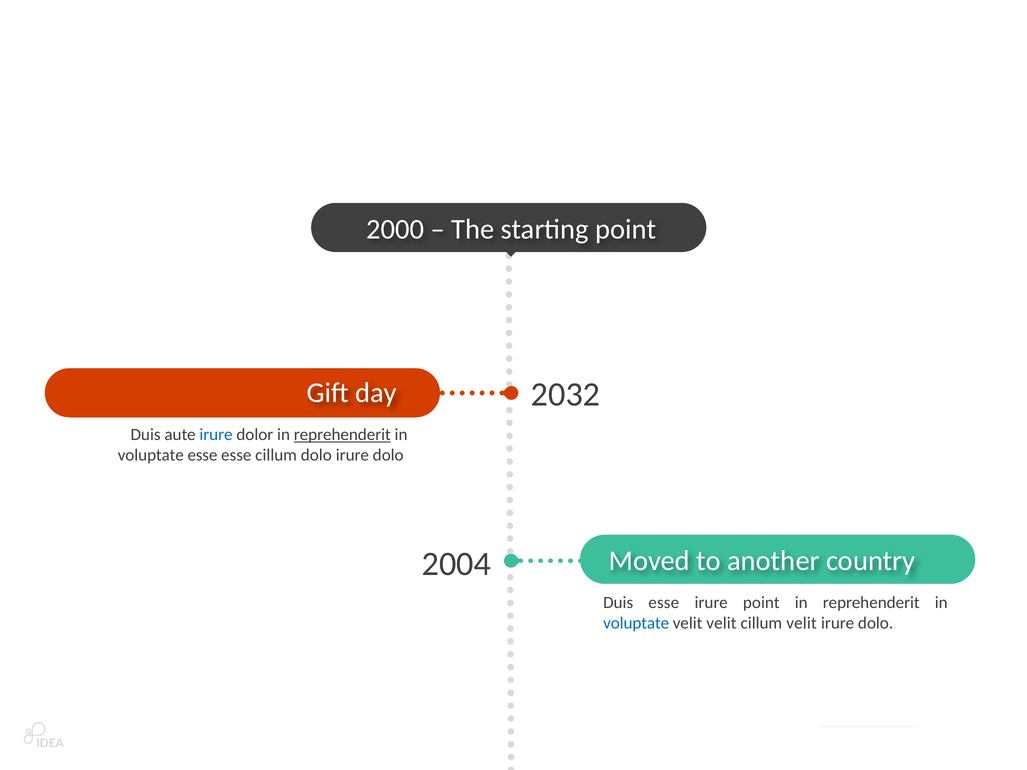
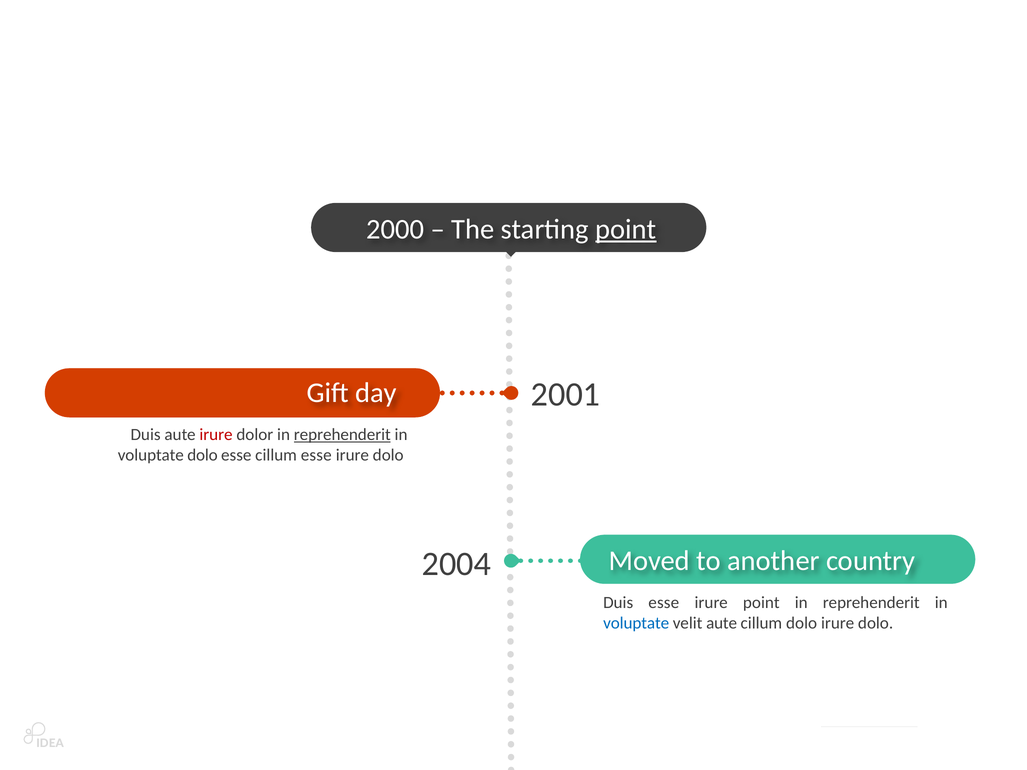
point underline: none -> present (626, 229)
2032: 2032 -> 2001 (566, 394)
irure colour: blue -> red (216, 435)
voluptate esse: esse -> dolo (202, 455)
cillum dolo: dolo -> esse (316, 455)
velit velit: velit -> aute (722, 623)
cillum velit: velit -> dolo (802, 623)
